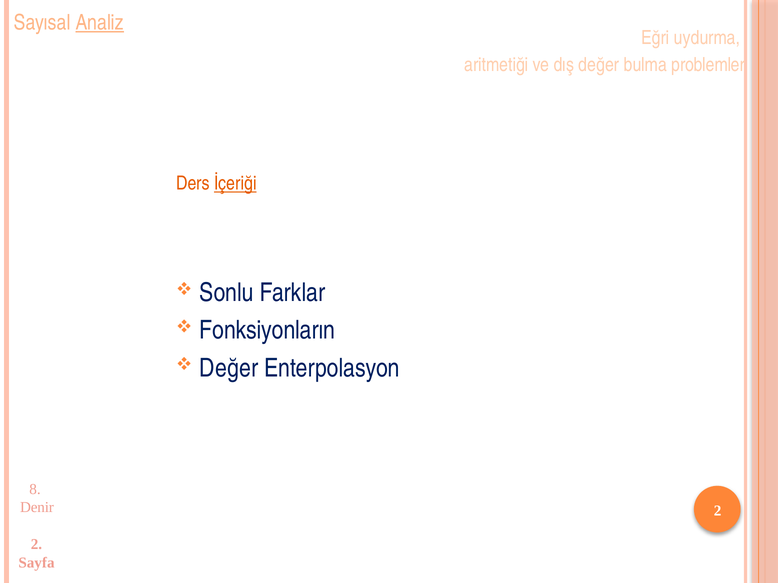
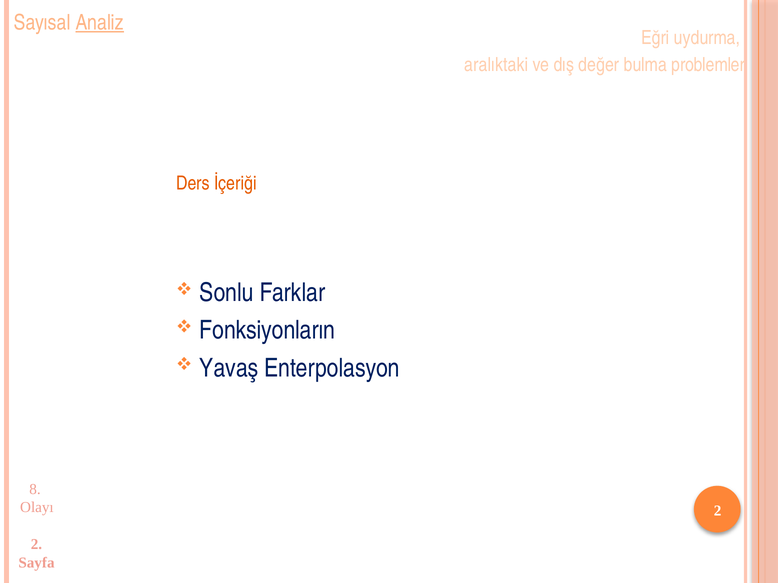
aritmetiği: aritmetiği -> aralıktaki (496, 65)
İçeriği underline: present -> none (235, 184)
Değer: Değer -> Yavaş (229, 368)
Denir: Denir -> Olayı (37, 508)
